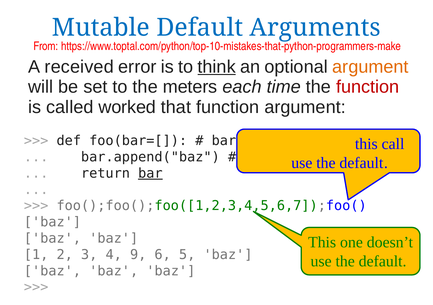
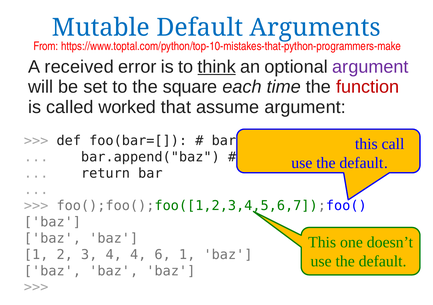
argument colour: orange -> purple (370, 67)
meters: meters -> square (190, 87)
that function: function -> assume (228, 107)
bar underline: present -> none (150, 173)
4 9: 9 -> 4 (138, 255)
6 5: 5 -> 1 (187, 255)
